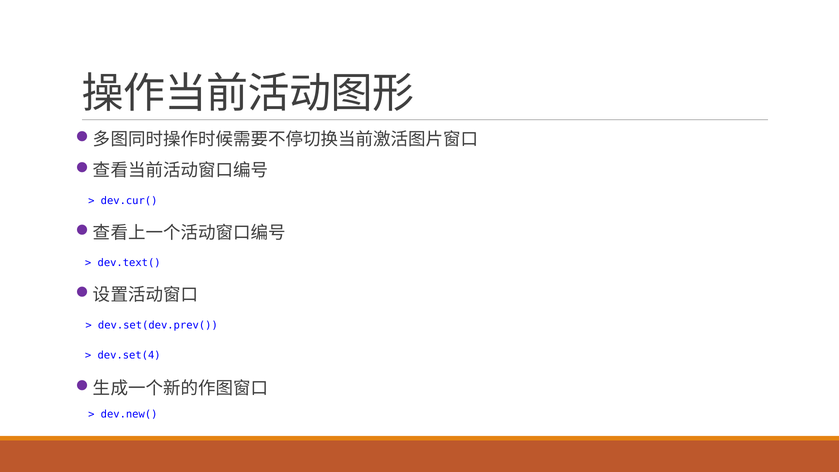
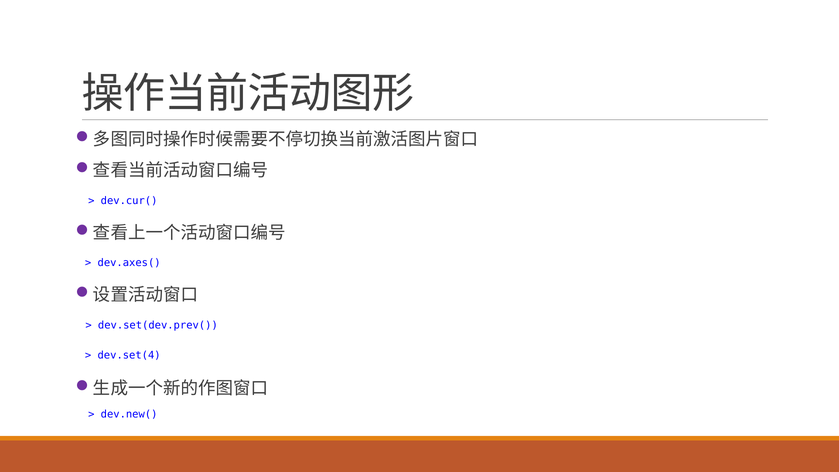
dev.text(: dev.text( -> dev.axes( (129, 263)
